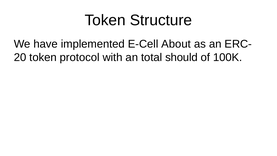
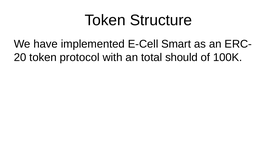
About: About -> Smart (176, 44)
